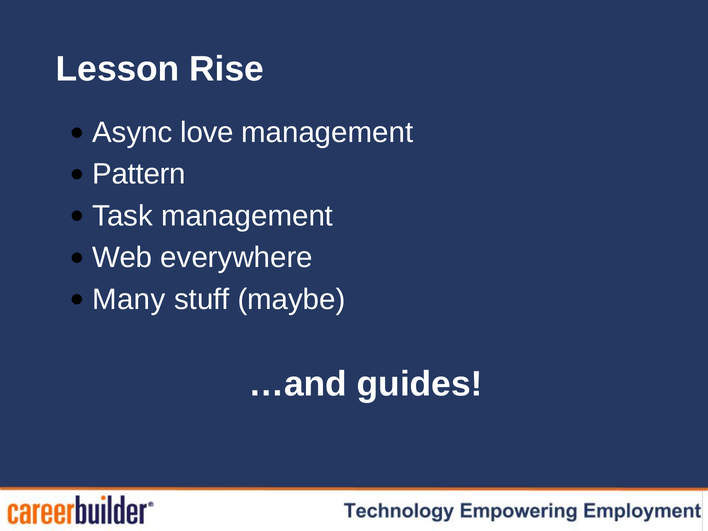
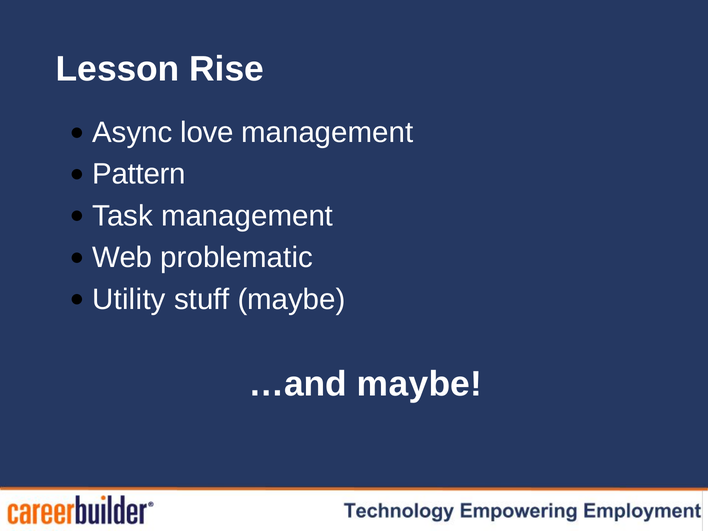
everywhere: everywhere -> problematic (237, 258)
Many: Many -> Utility (129, 299)
…and guides: guides -> maybe (420, 384)
